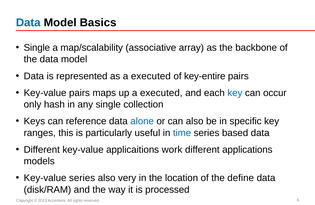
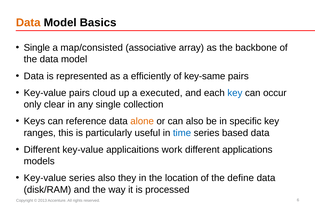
Data colour: blue -> orange (28, 23)
map/scalability: map/scalability -> map/consisted (92, 48)
as a executed: executed -> efficiently (151, 76)
key-entire: key-entire -> key-same (205, 76)
maps: maps -> cloud (104, 93)
hash: hash -> clear (54, 104)
alone colour: blue -> orange (142, 121)
very: very -> they (127, 178)
